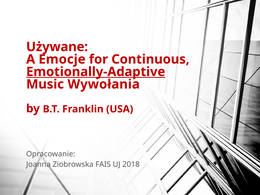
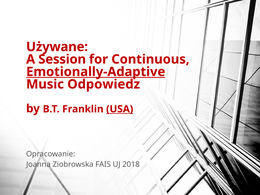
Emocje: Emocje -> Session (62, 59)
Wywołania: Wywołania -> Odpowiedz (104, 84)
USA underline: none -> present (120, 109)
